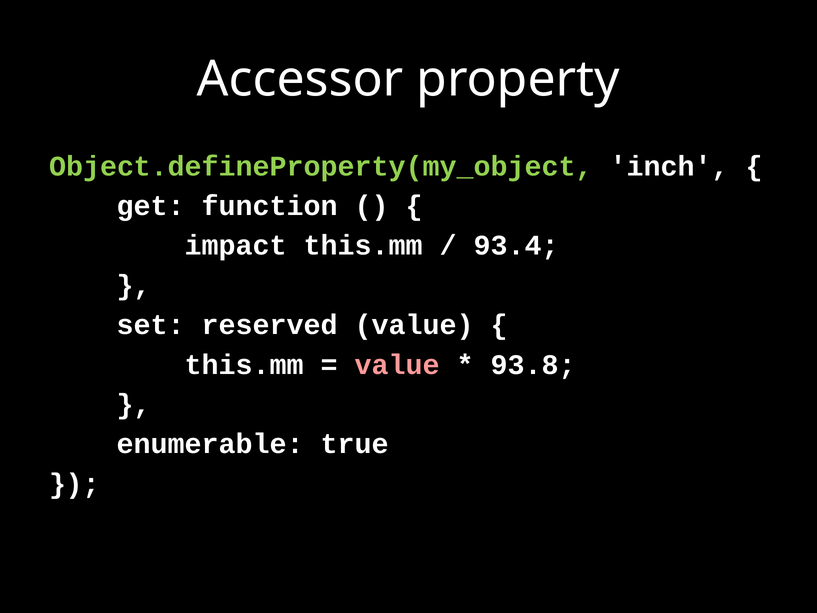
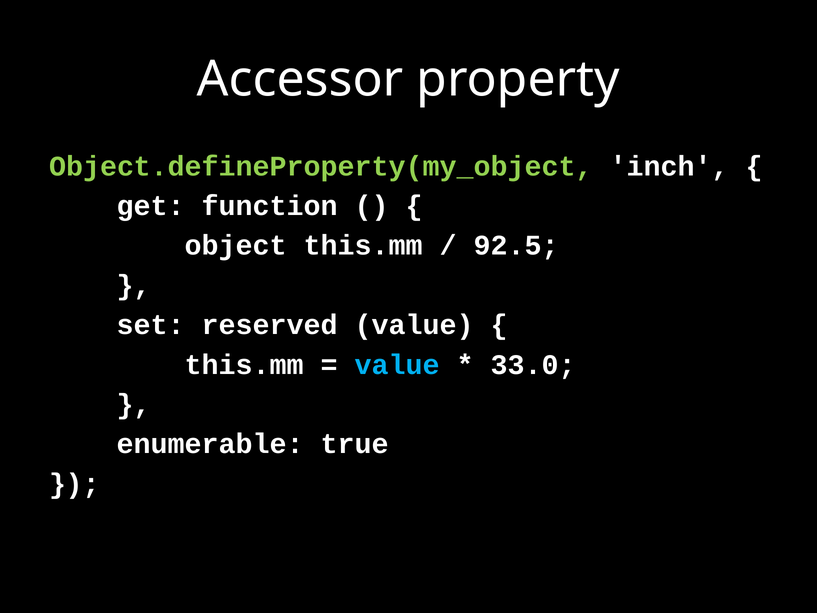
impact: impact -> object (236, 245)
93.4: 93.4 -> 92.5 (516, 245)
value colour: pink -> light blue (397, 365)
93.8: 93.8 -> 33.0 (533, 365)
